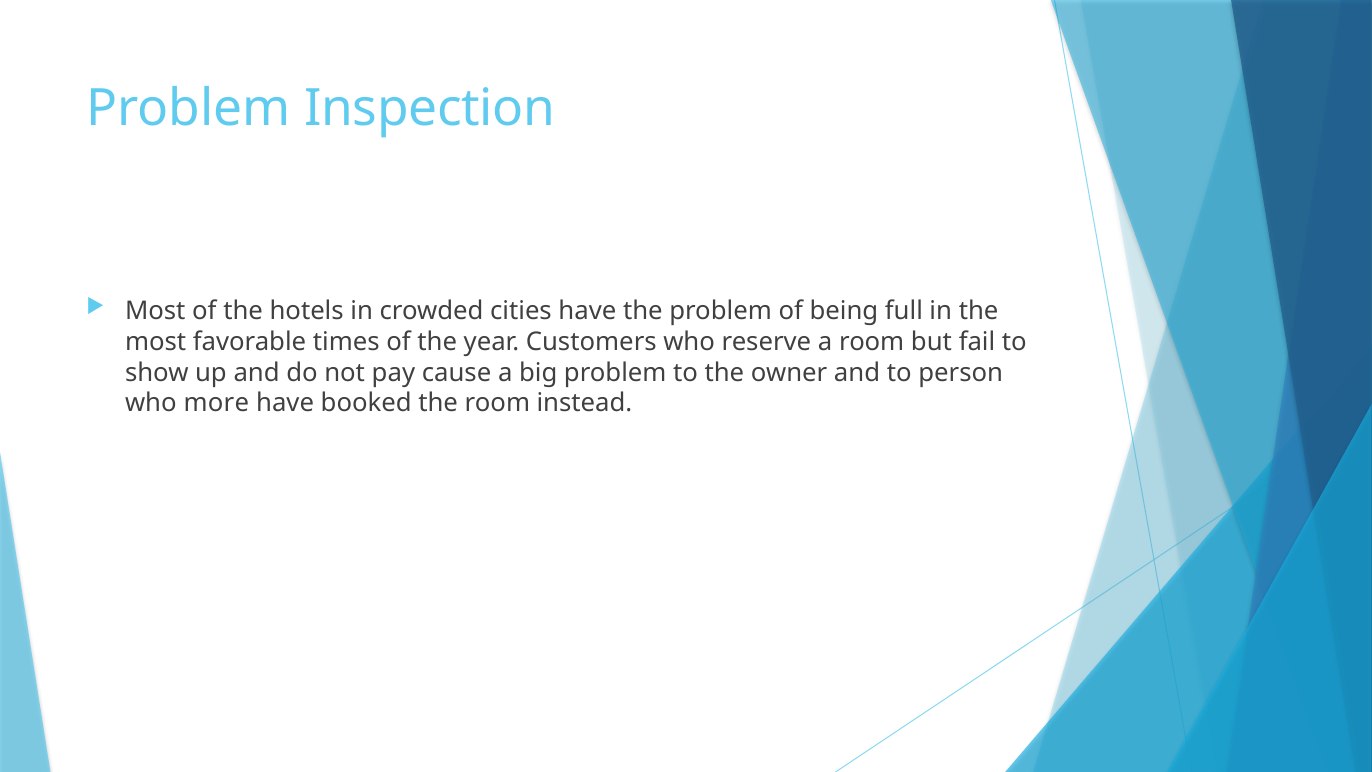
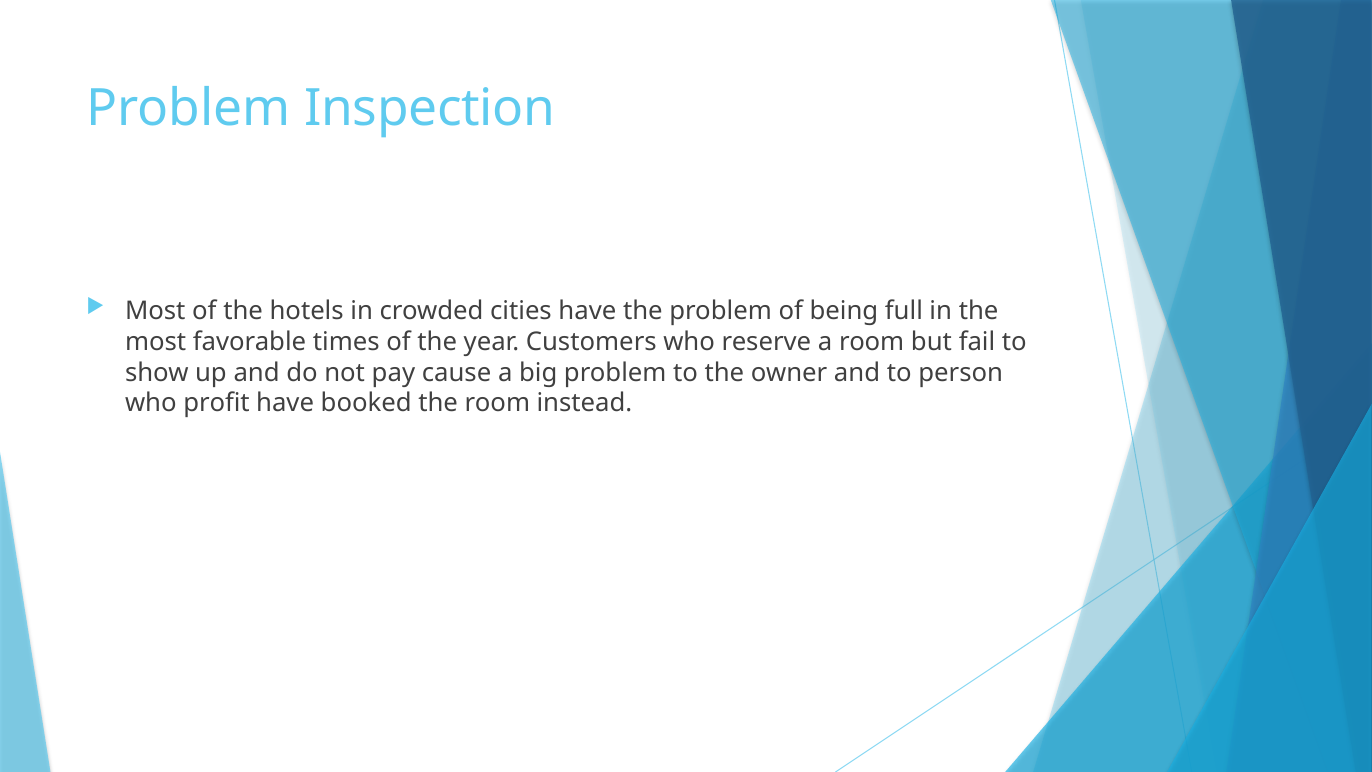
more: more -> profit (216, 403)
